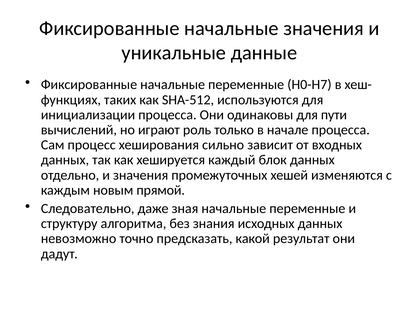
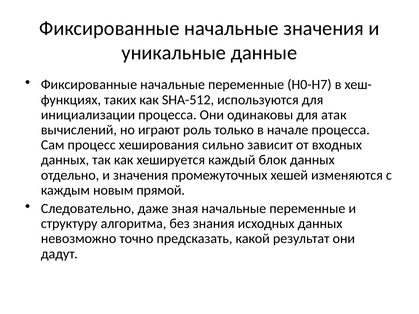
пути: пути -> атак (334, 115)
